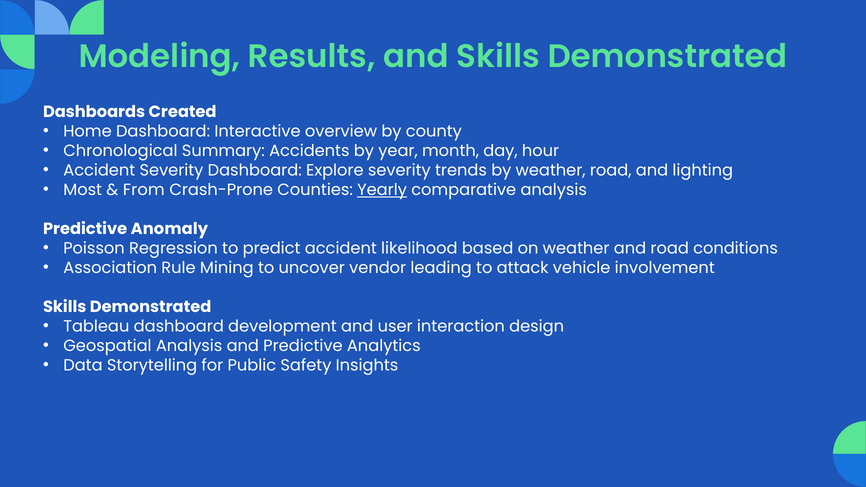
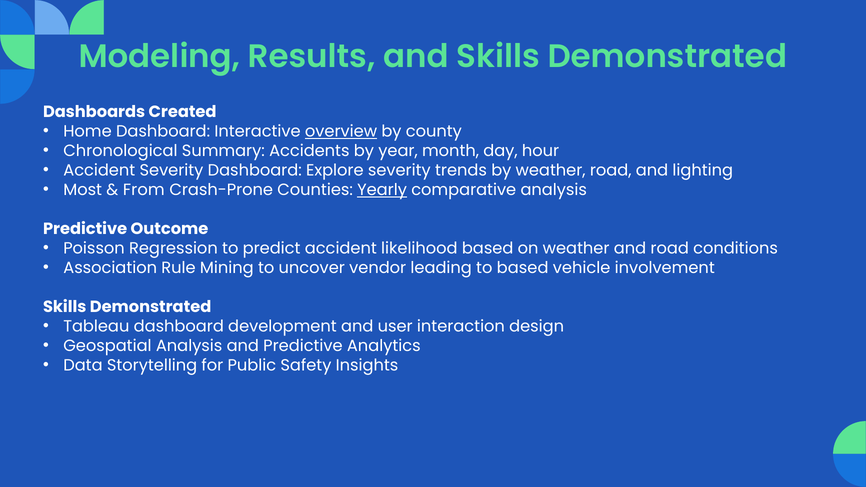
overview underline: none -> present (341, 131)
Anomaly: Anomaly -> Outcome (169, 229)
to attack: attack -> based (523, 268)
